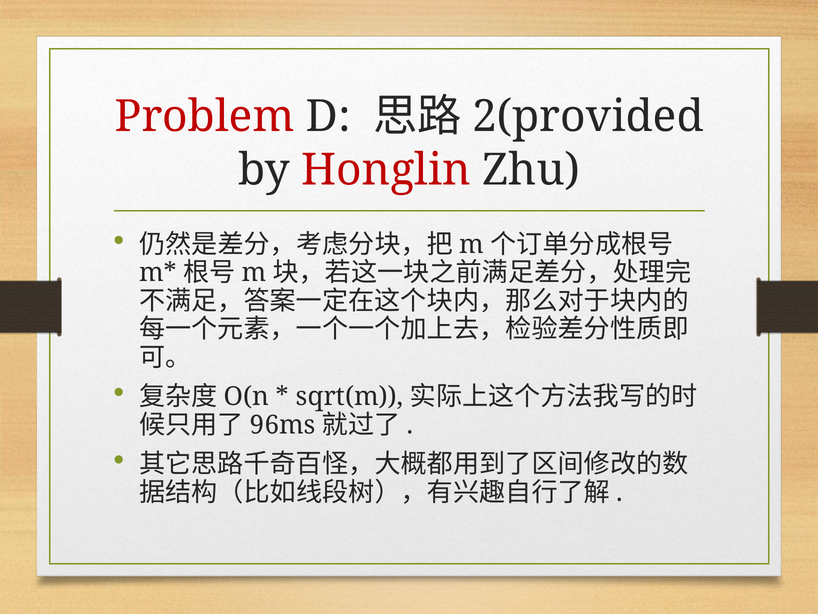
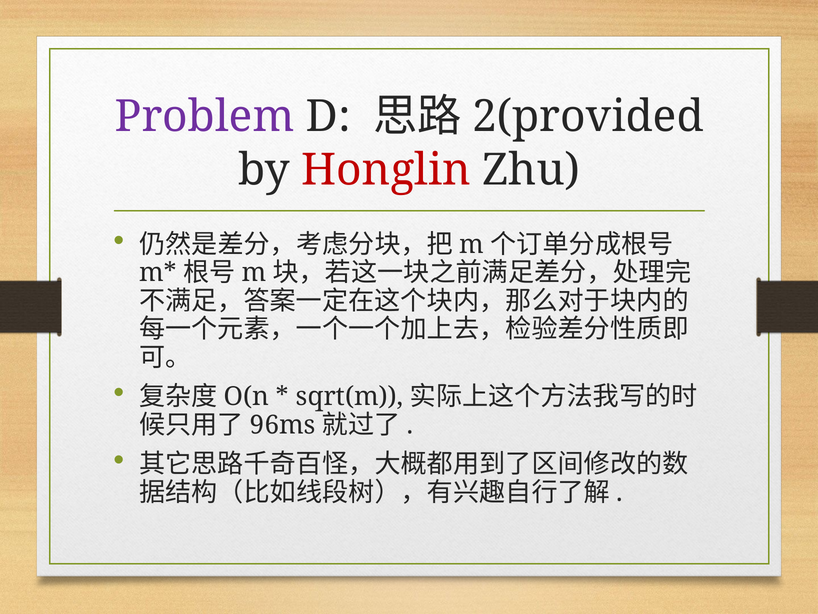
Problem colour: red -> purple (205, 117)
